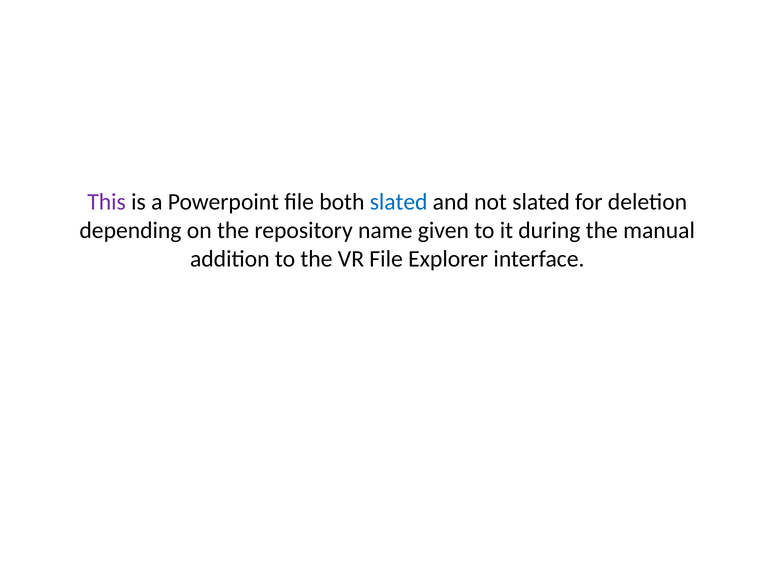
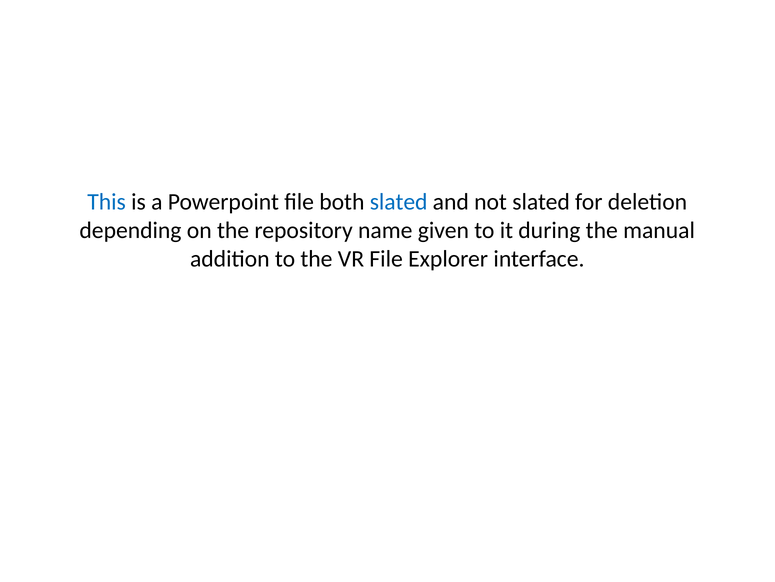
This colour: purple -> blue (107, 202)
